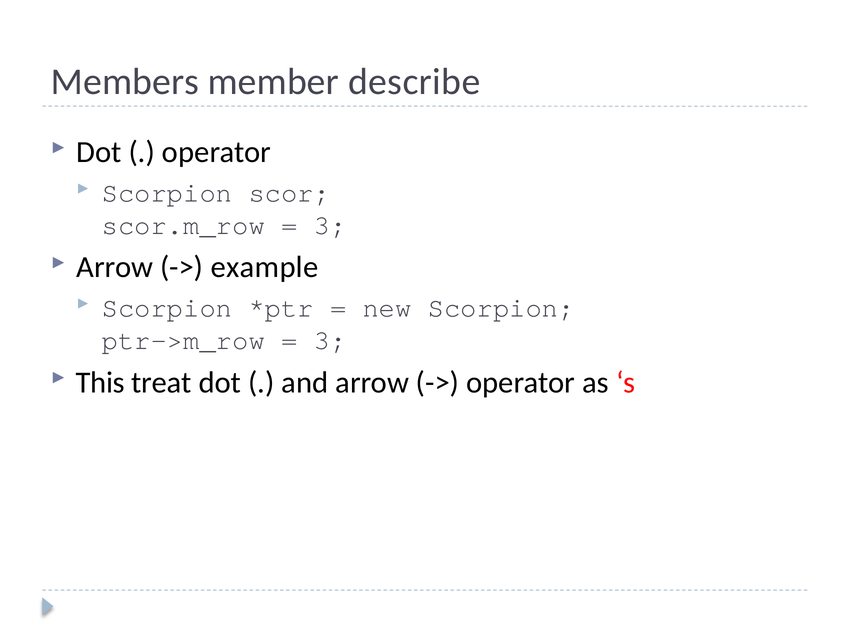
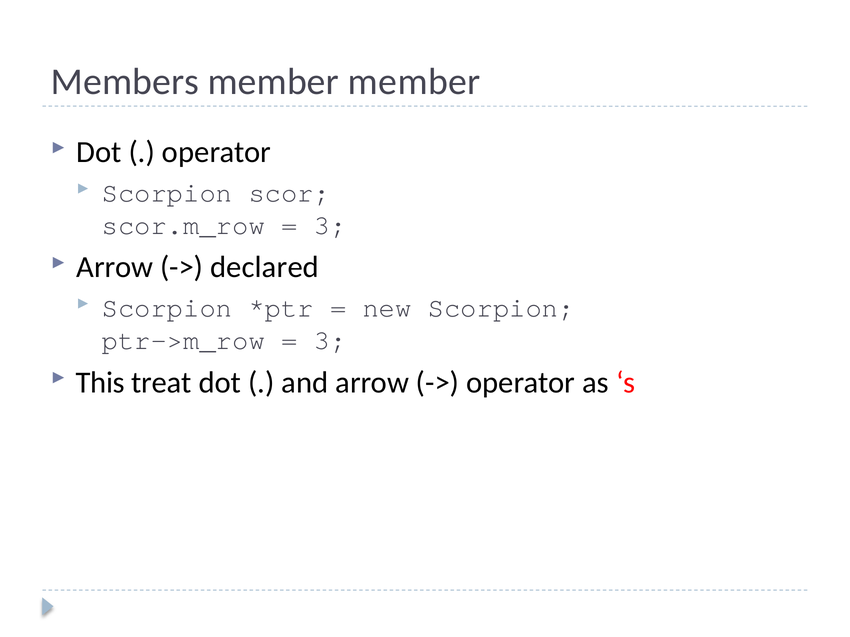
member describe: describe -> member (414, 82)
example: example -> declared (265, 268)
